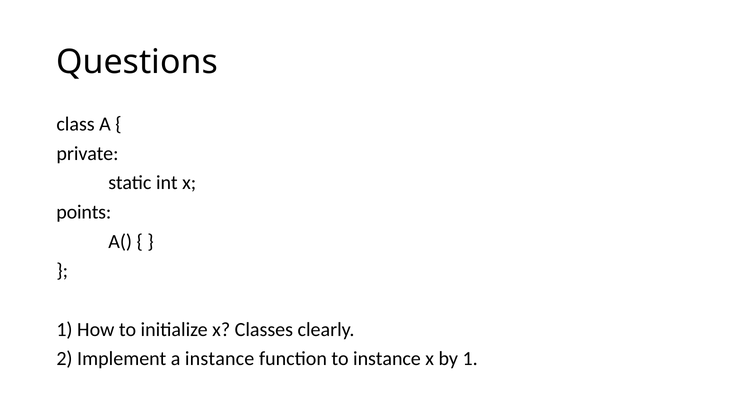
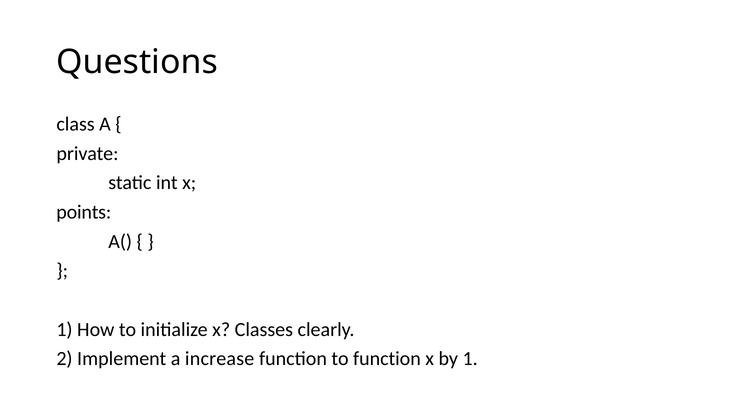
a instance: instance -> increase (220, 359)
to instance: instance -> function (387, 359)
